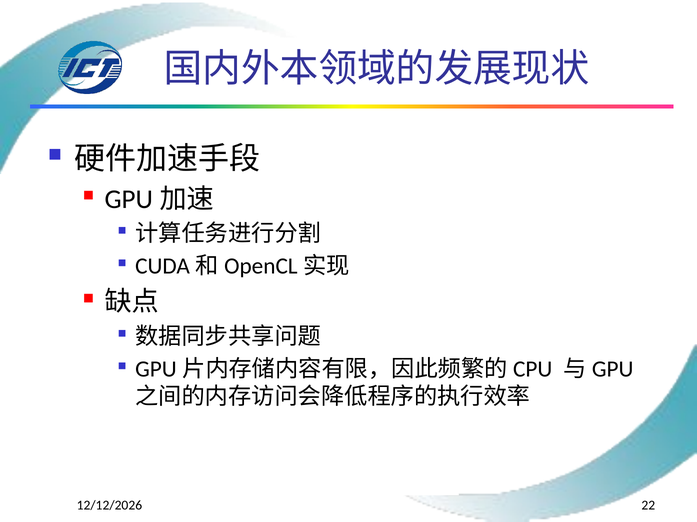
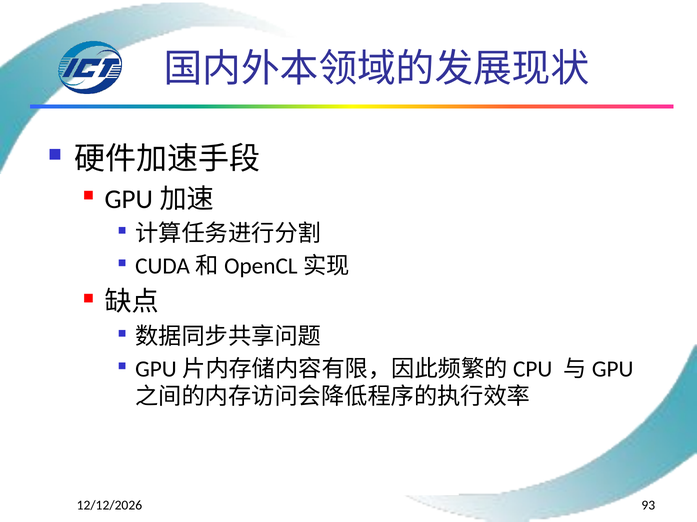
22: 22 -> 93 (648, 506)
